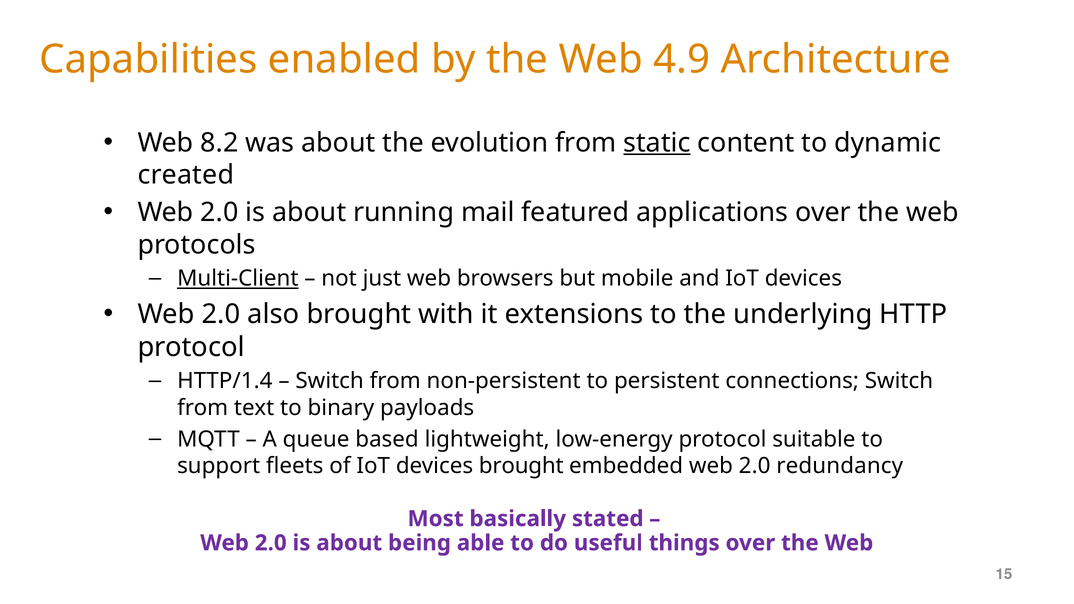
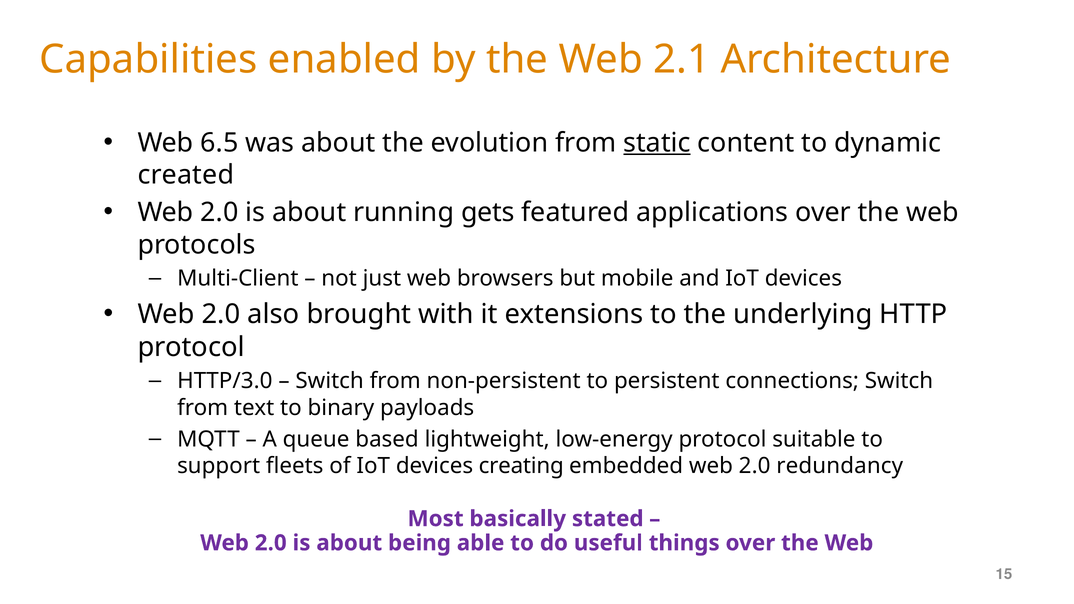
4.9: 4.9 -> 2.1 (682, 59)
8.2: 8.2 -> 6.5 (219, 143)
mail: mail -> gets (488, 213)
Multi-Client underline: present -> none (238, 279)
HTTP/1.4: HTTP/1.4 -> HTTP/3.0 (225, 381)
devices brought: brought -> creating (521, 466)
